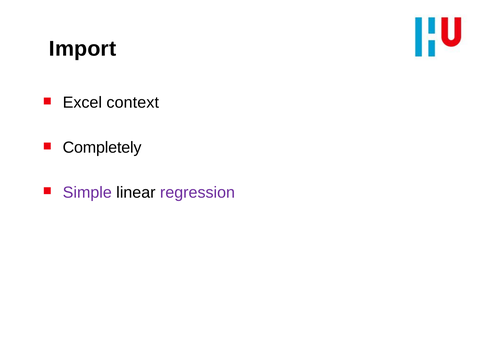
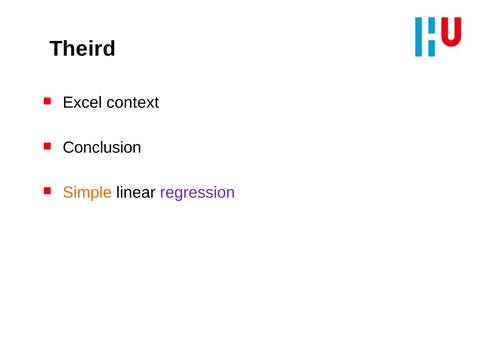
Import: Import -> Theird (83, 49)
Completely: Completely -> Conclusion (102, 148)
Simple colour: purple -> orange (87, 193)
